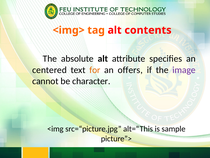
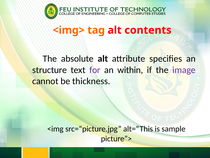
centered: centered -> structure (50, 70)
for colour: orange -> purple (95, 70)
offers: offers -> within (130, 70)
character: character -> thickness (91, 81)
